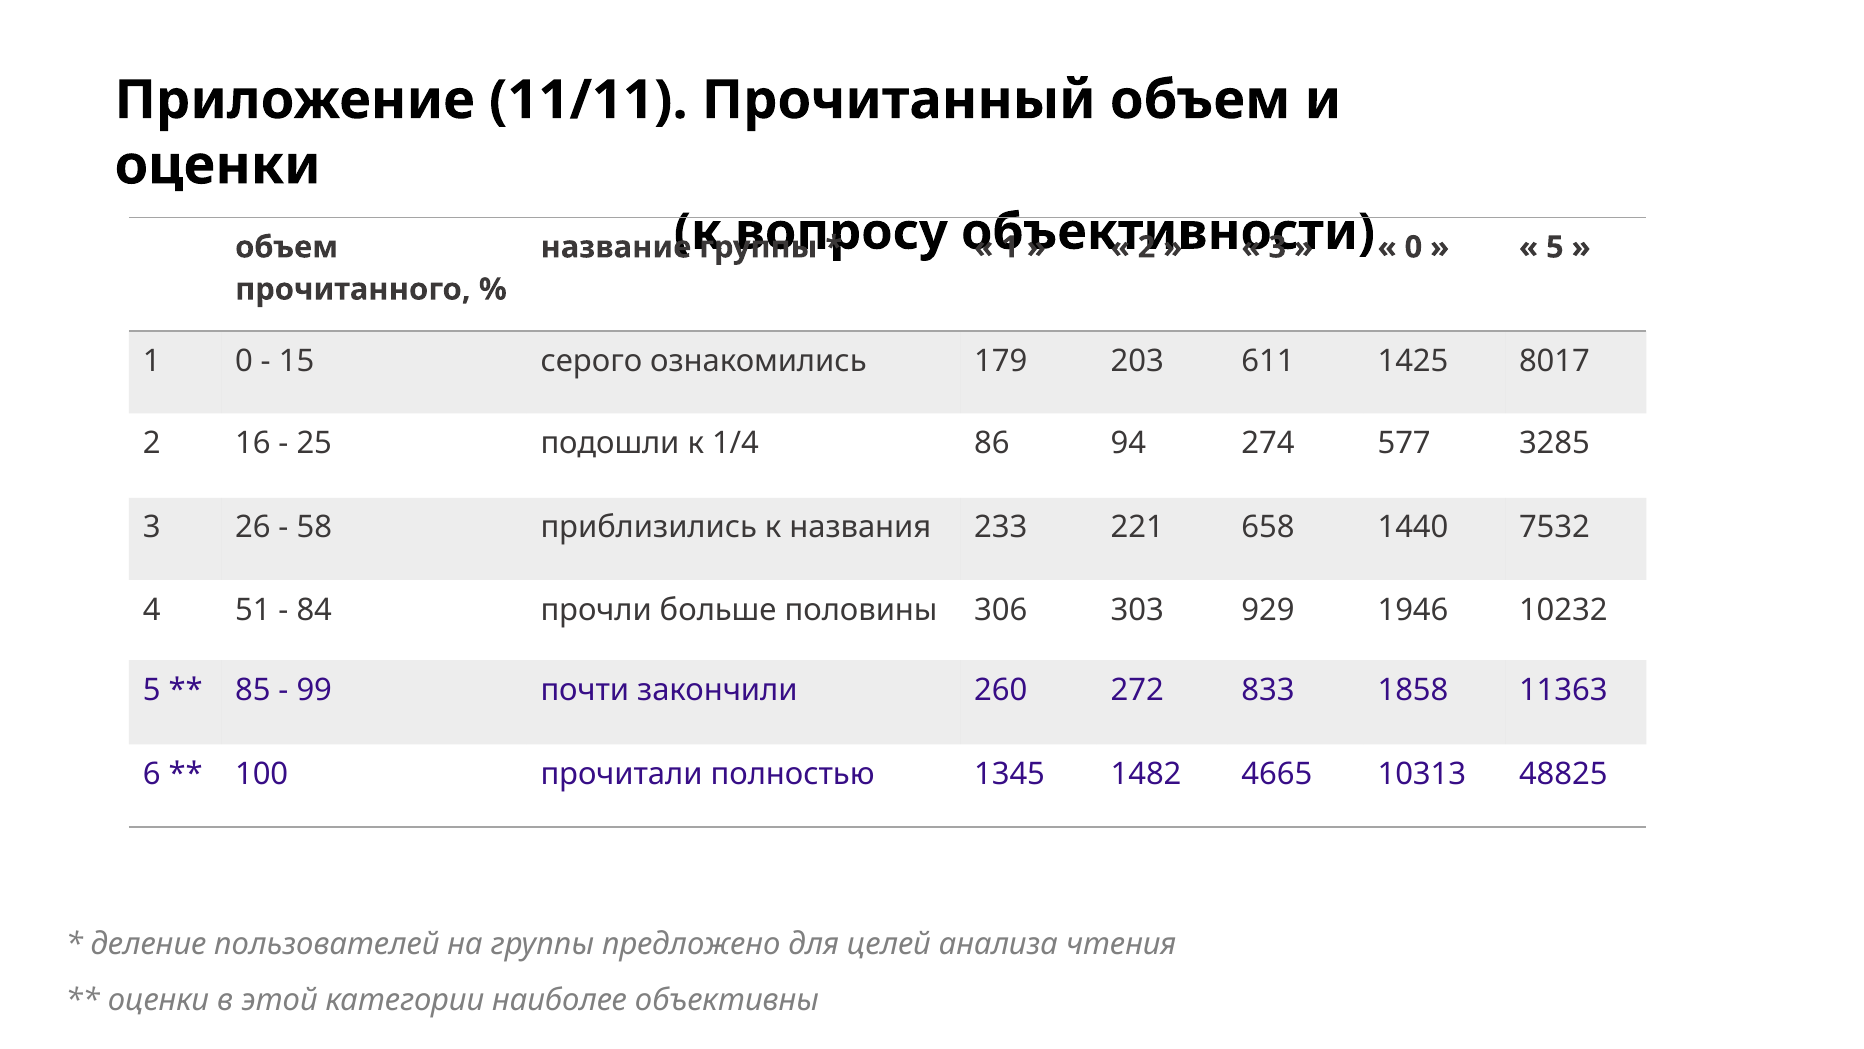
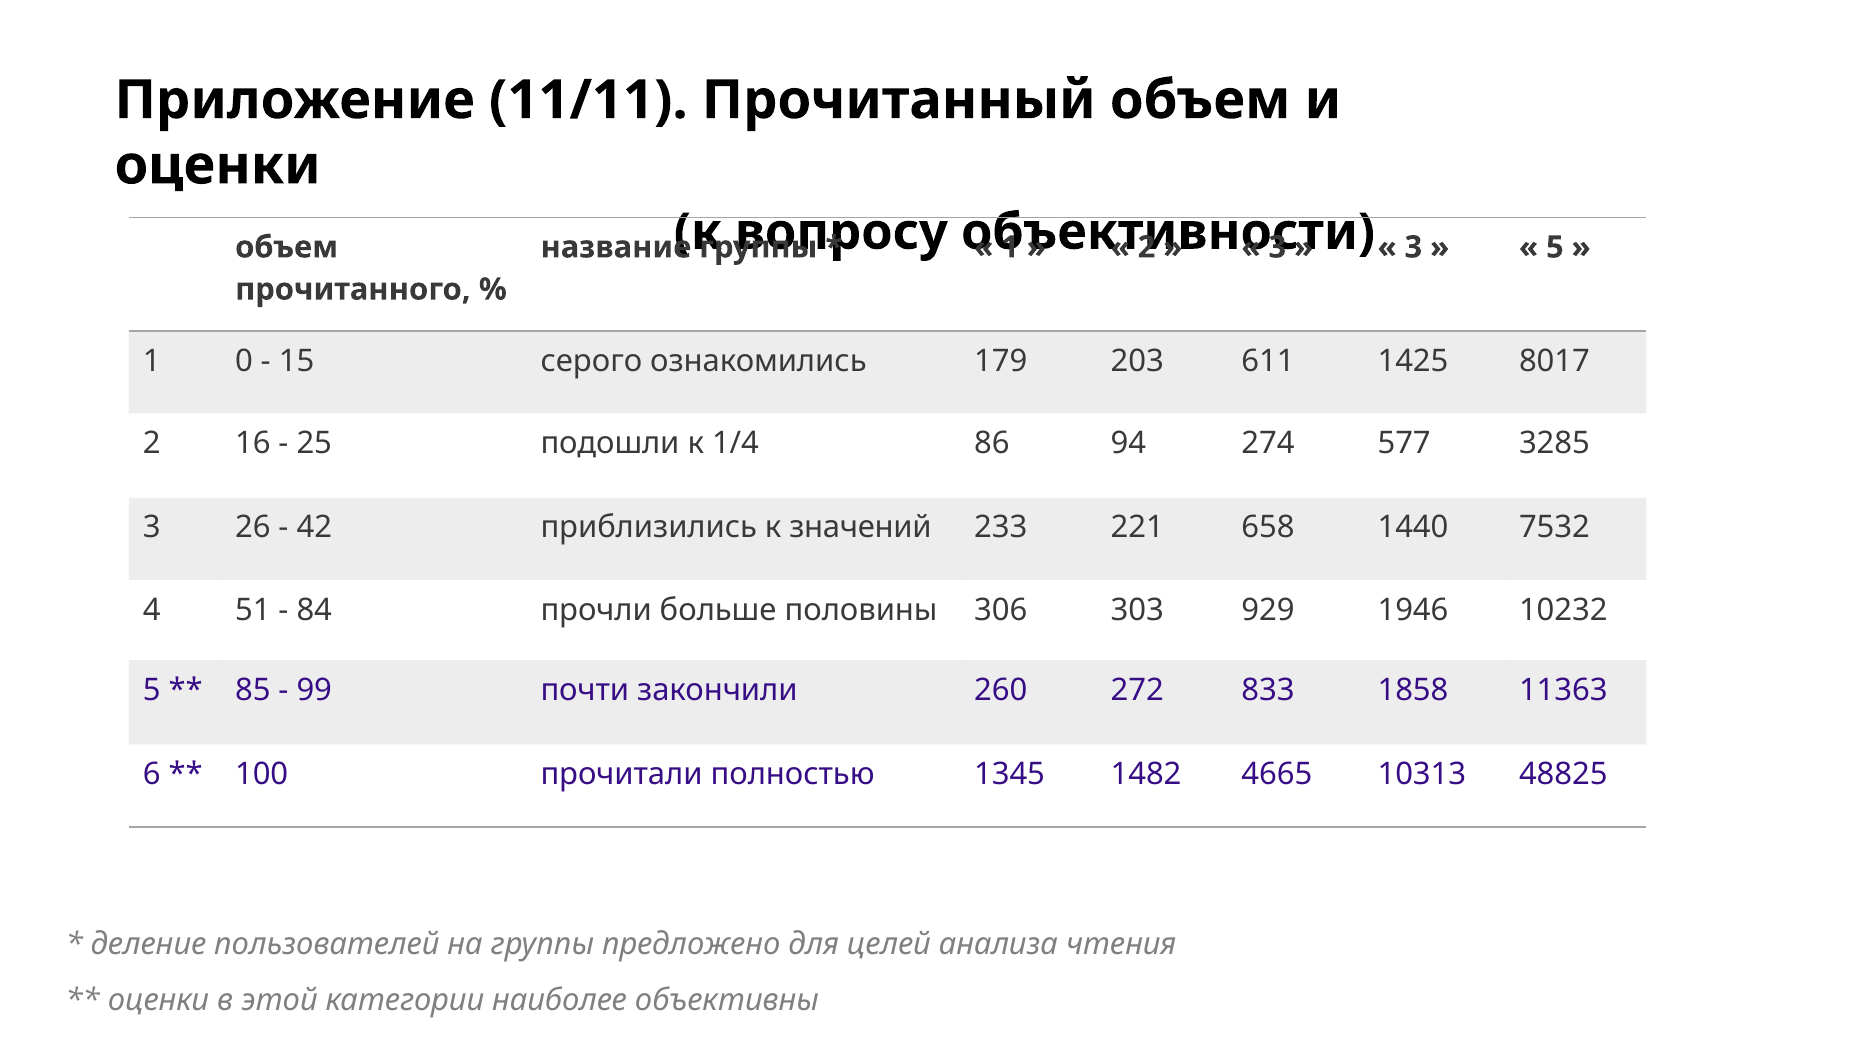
0: 0 -> 3 (1413, 247)
58: 58 -> 42 (314, 527)
названия: названия -> значений (860, 527)
